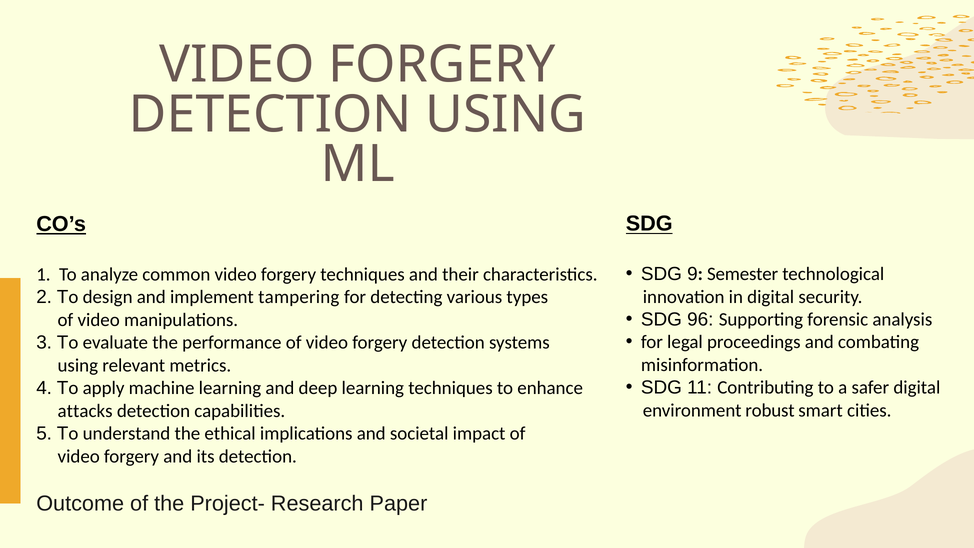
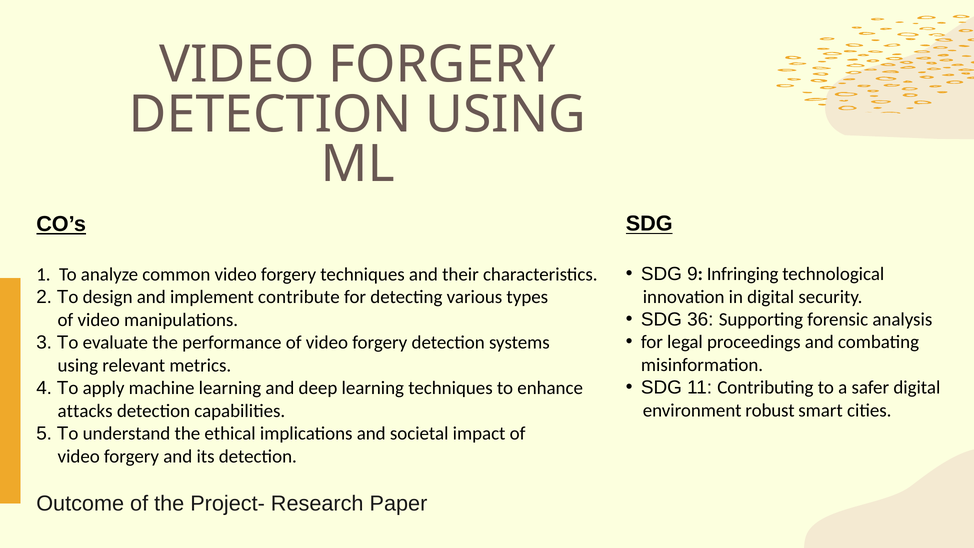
Semester: Semester -> Infringing (743, 274)
tampering: tampering -> contribute (299, 297)
96: 96 -> 36 (700, 319)
